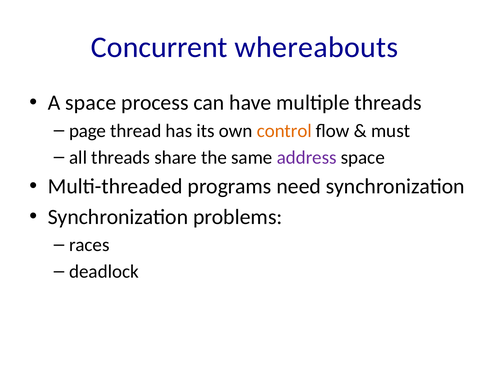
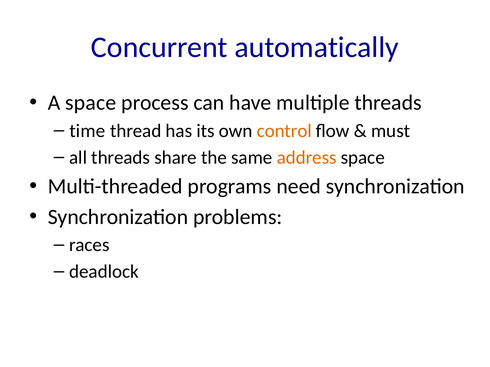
whereabouts: whereabouts -> automatically (317, 47)
page: page -> time (87, 131)
address colour: purple -> orange (307, 158)
